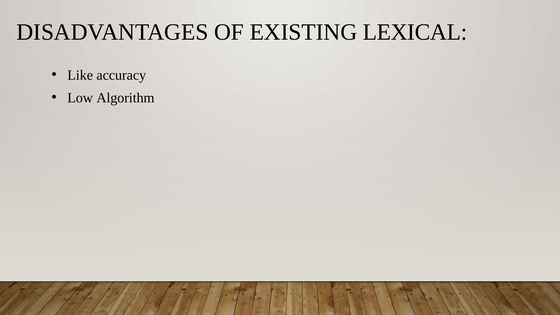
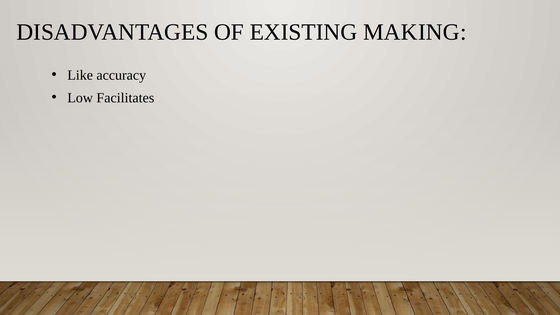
LEXICAL: LEXICAL -> MAKING (415, 32)
Algorithm: Algorithm -> Facilitates (125, 98)
